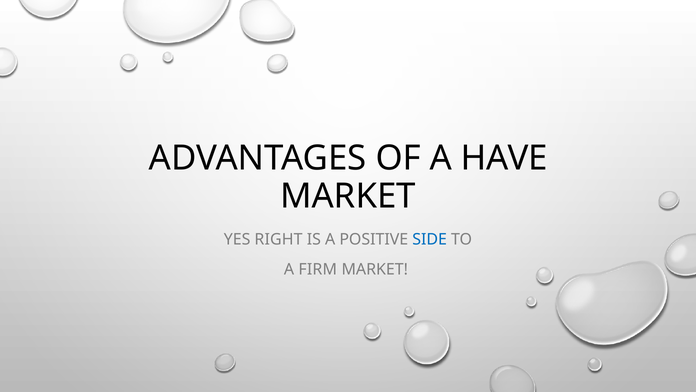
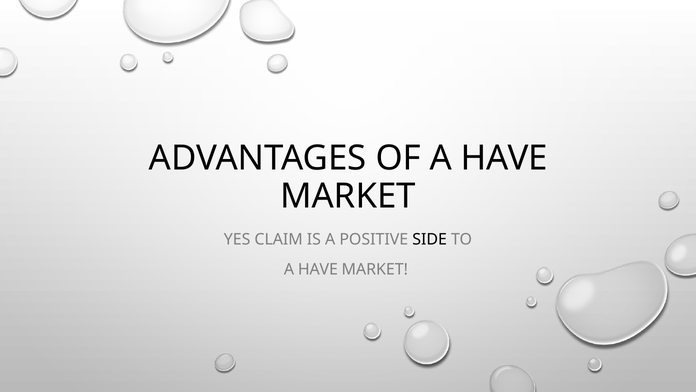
RIGHT: RIGHT -> CLAIM (279, 239)
SIDE colour: blue -> black (430, 239)
FIRM: FIRM -> HAVE (318, 269)
